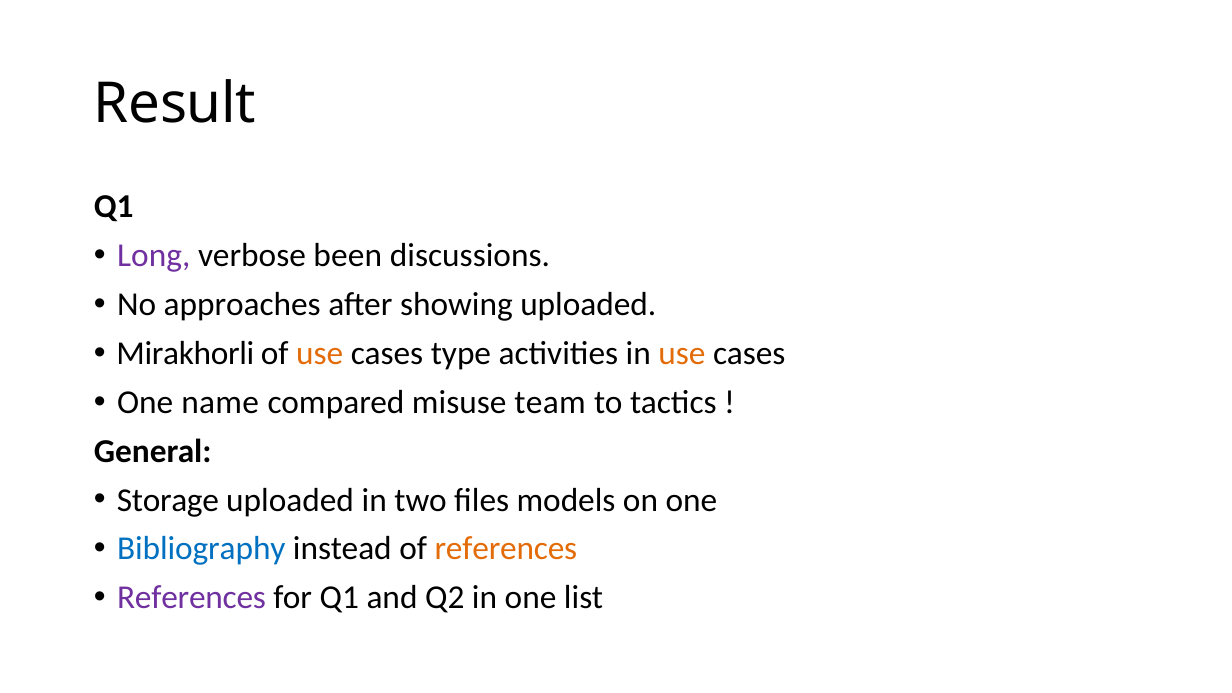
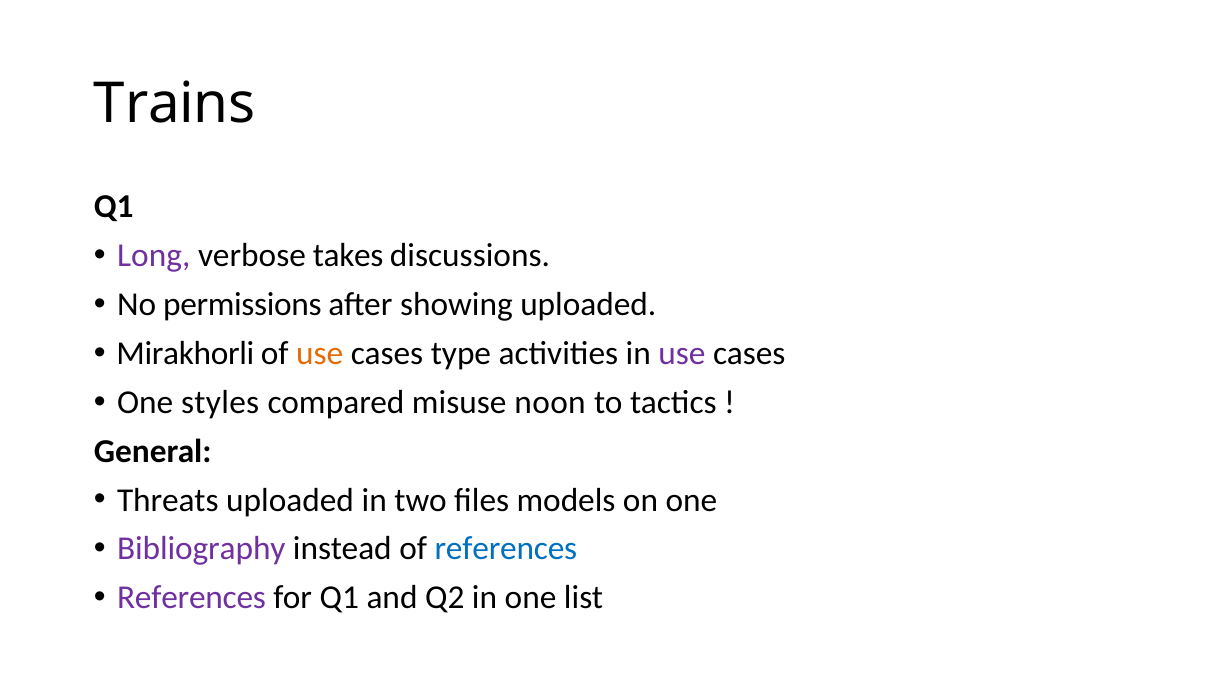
Result: Result -> Trains (175, 103)
been: been -> takes (348, 256)
approaches: approaches -> permissions (242, 305)
use colour: orange -> purple (682, 353)
name: name -> styles (220, 402)
team: team -> noon (550, 402)
Storage: Storage -> Threats (168, 500)
Bibliography colour: blue -> purple (201, 549)
references colour: orange -> blue (506, 549)
